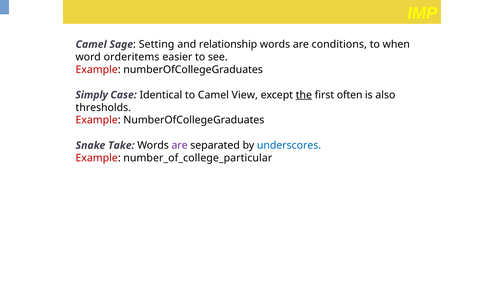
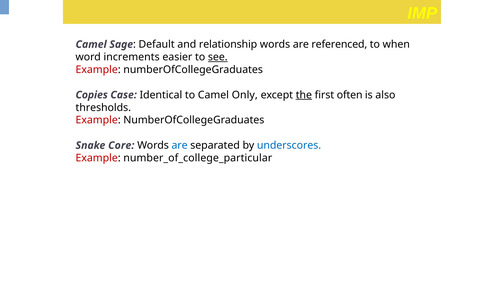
Setting: Setting -> Default (157, 44)
conditions: conditions -> referenced (339, 44)
orderitems: orderitems -> increments (132, 57)
see underline: none -> present (218, 57)
Simply: Simply -> Copies (92, 95)
View: View -> Only (245, 95)
Take: Take -> Core (121, 145)
are colour: purple -> blue (180, 145)
